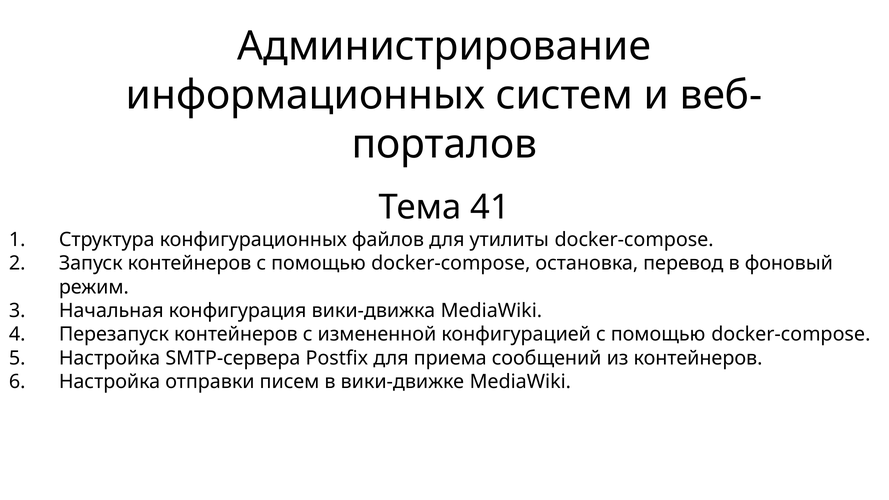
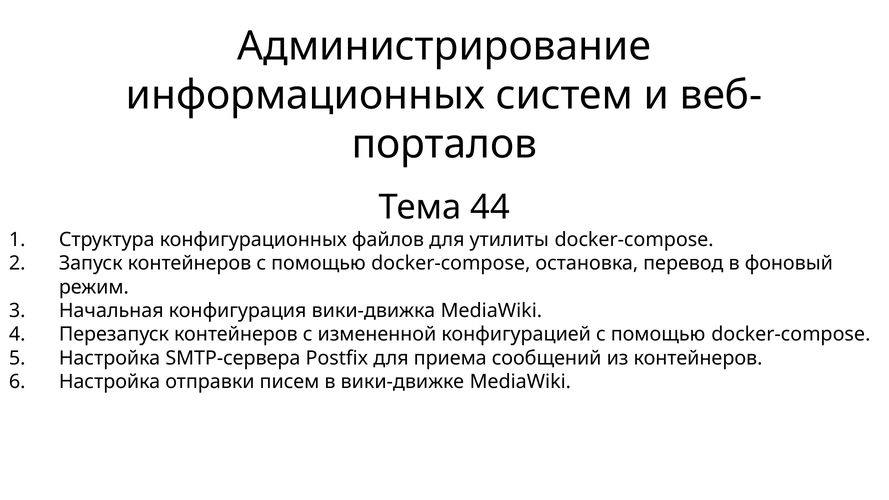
41: 41 -> 44 (490, 208)
